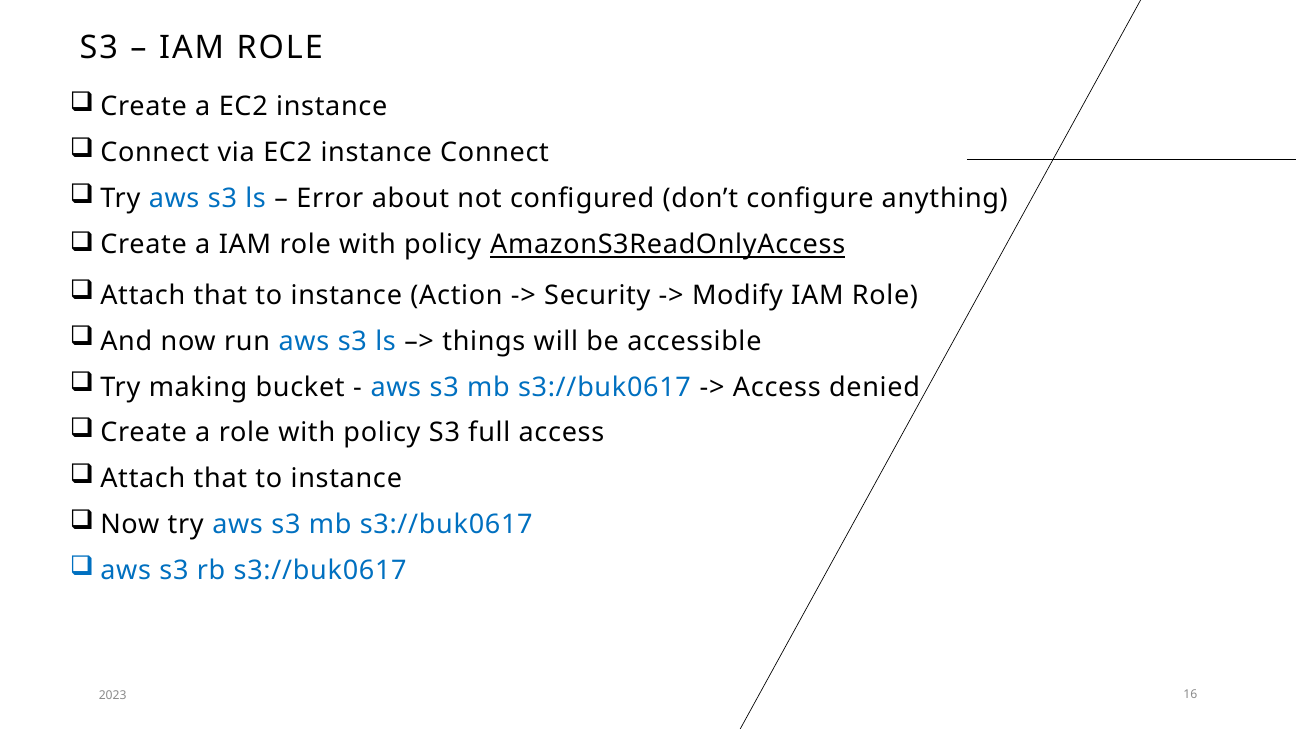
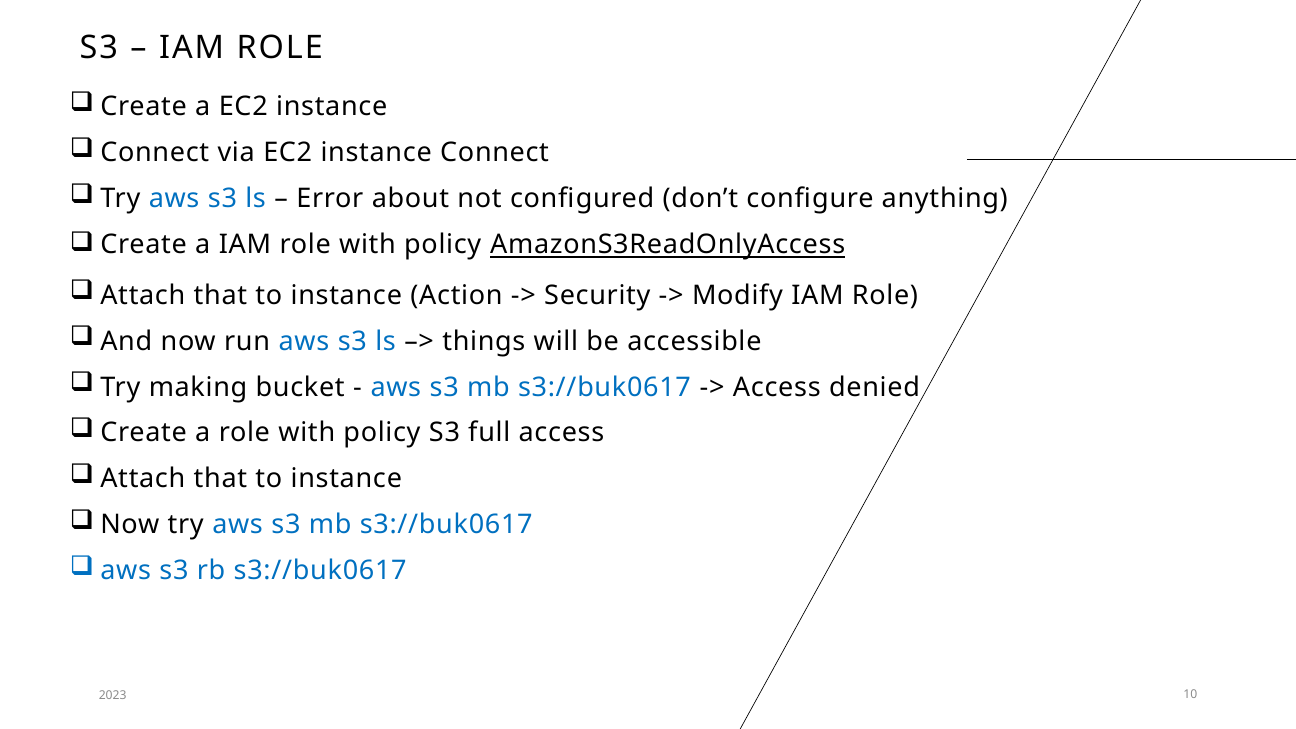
16: 16 -> 10 (1190, 695)
